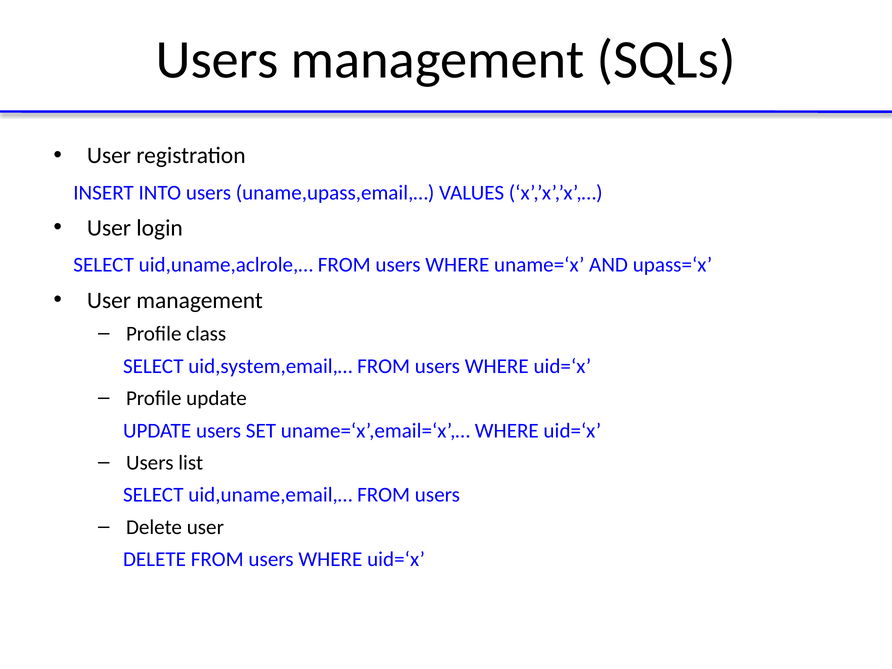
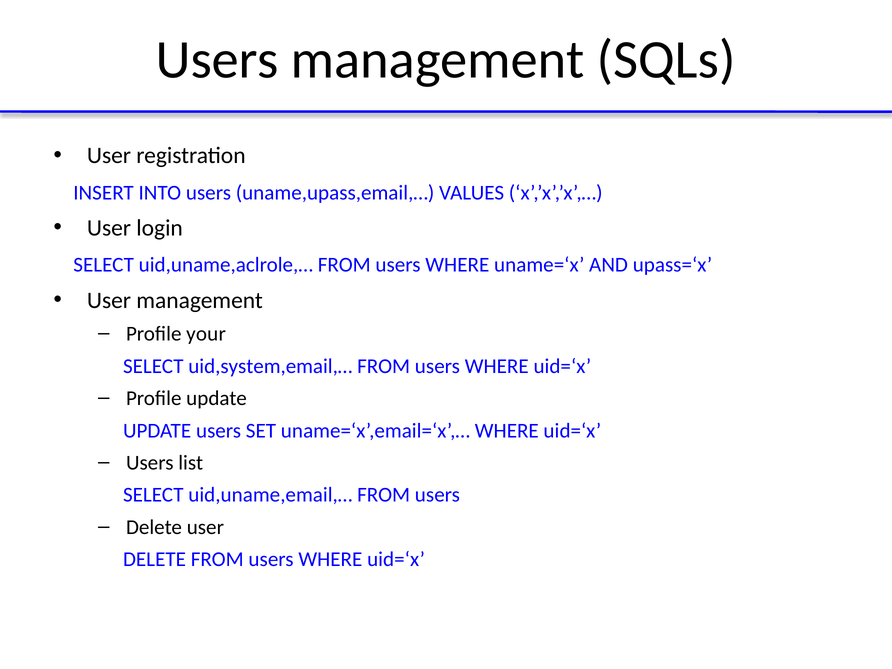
class: class -> your (206, 334)
